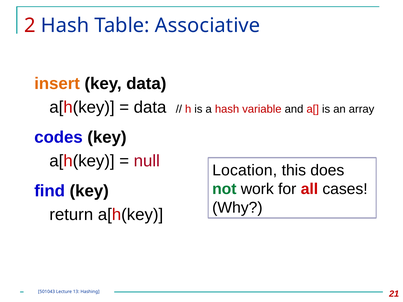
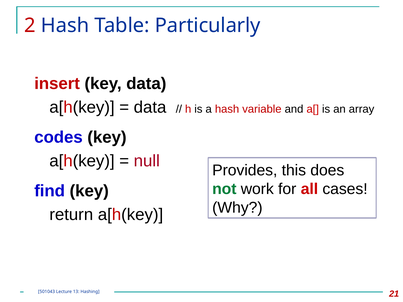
Associative: Associative -> Particularly (208, 26)
insert colour: orange -> red (57, 84)
Location: Location -> Provides (245, 170)
